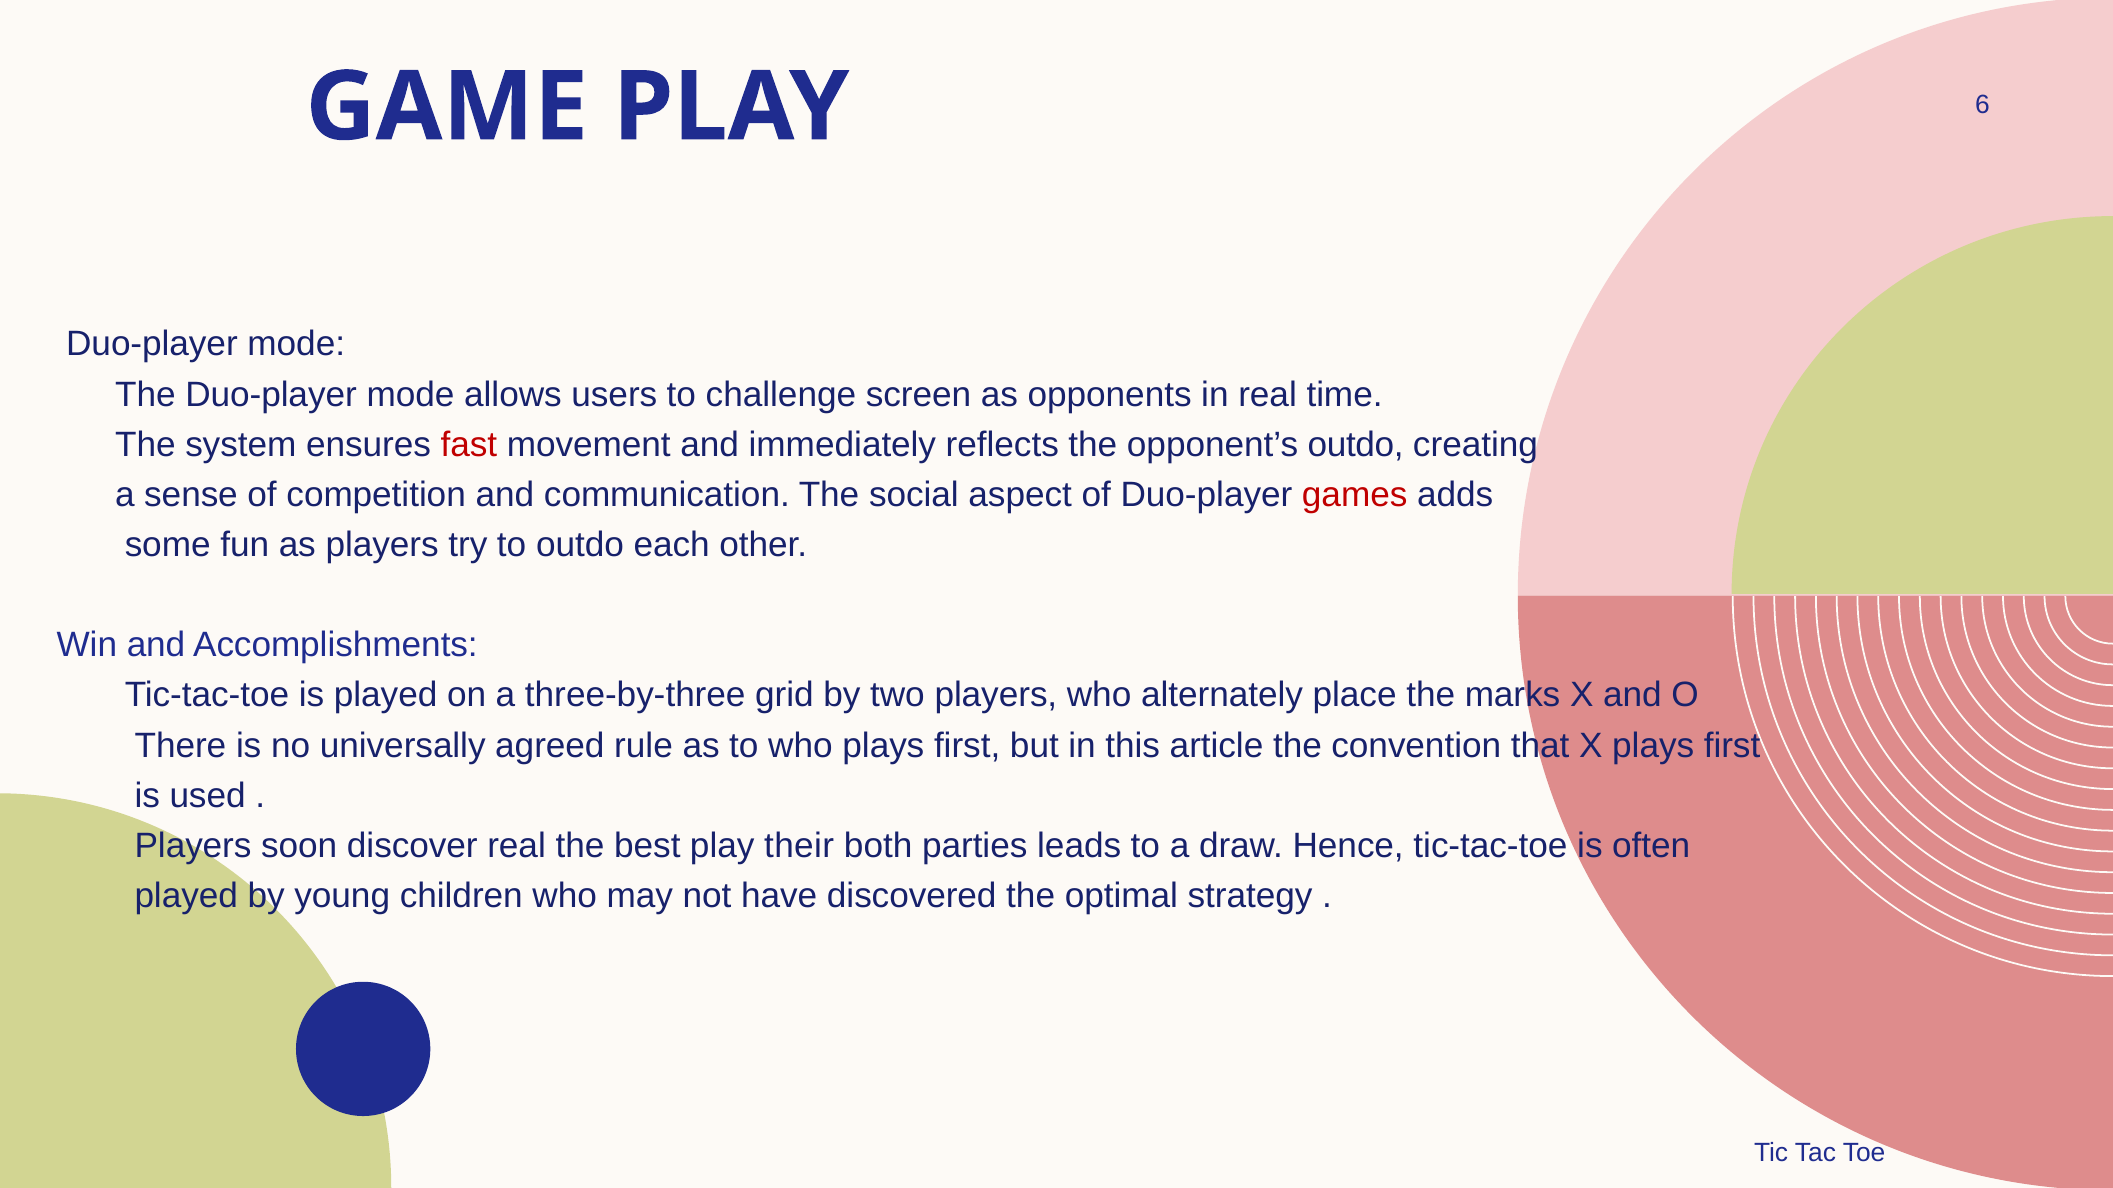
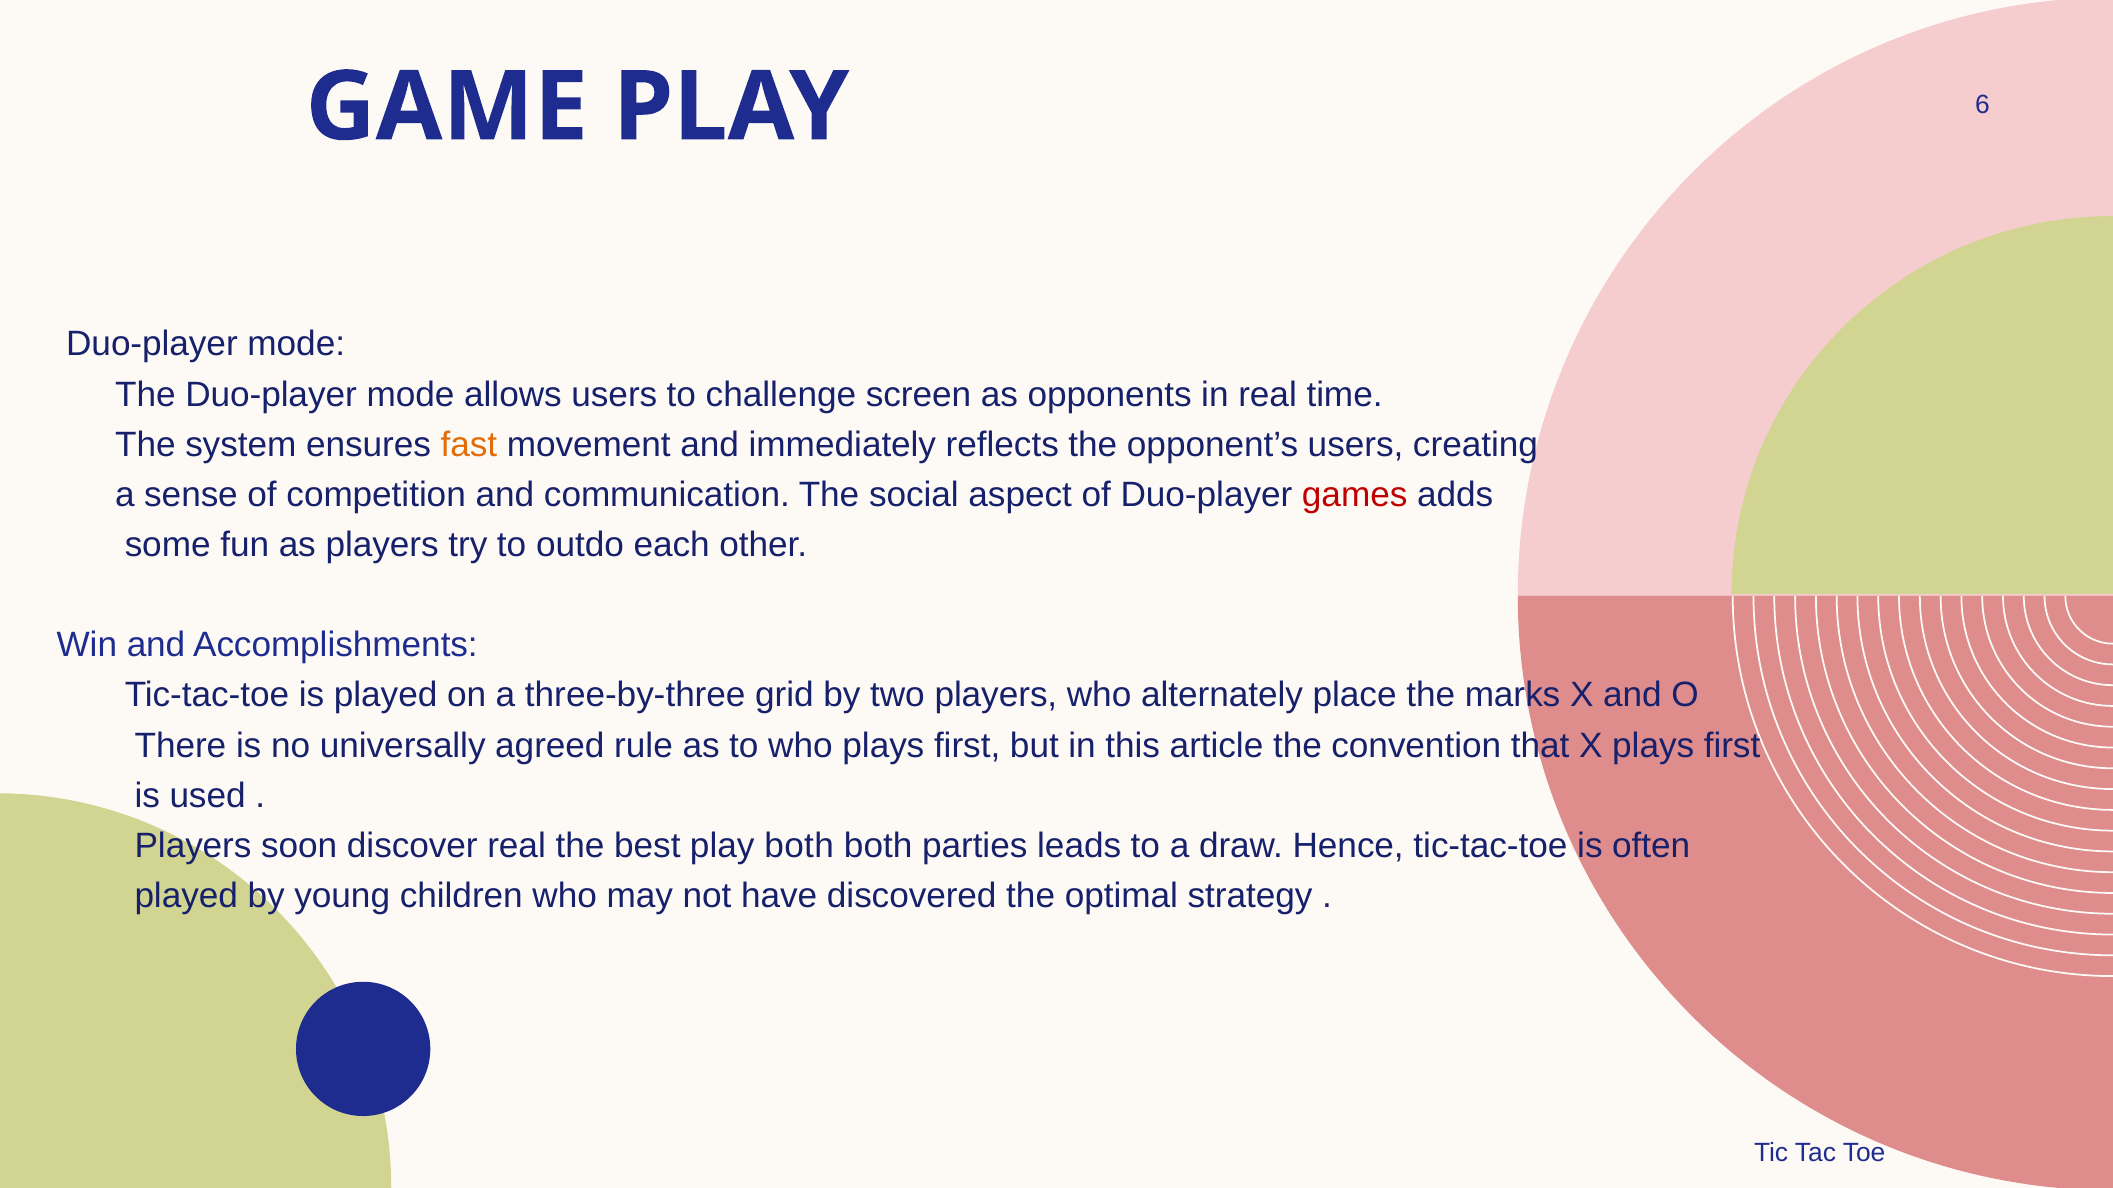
fast colour: red -> orange (469, 445)
opponent’s outdo: outdo -> users (1356, 445)
play their: their -> both (799, 846)
